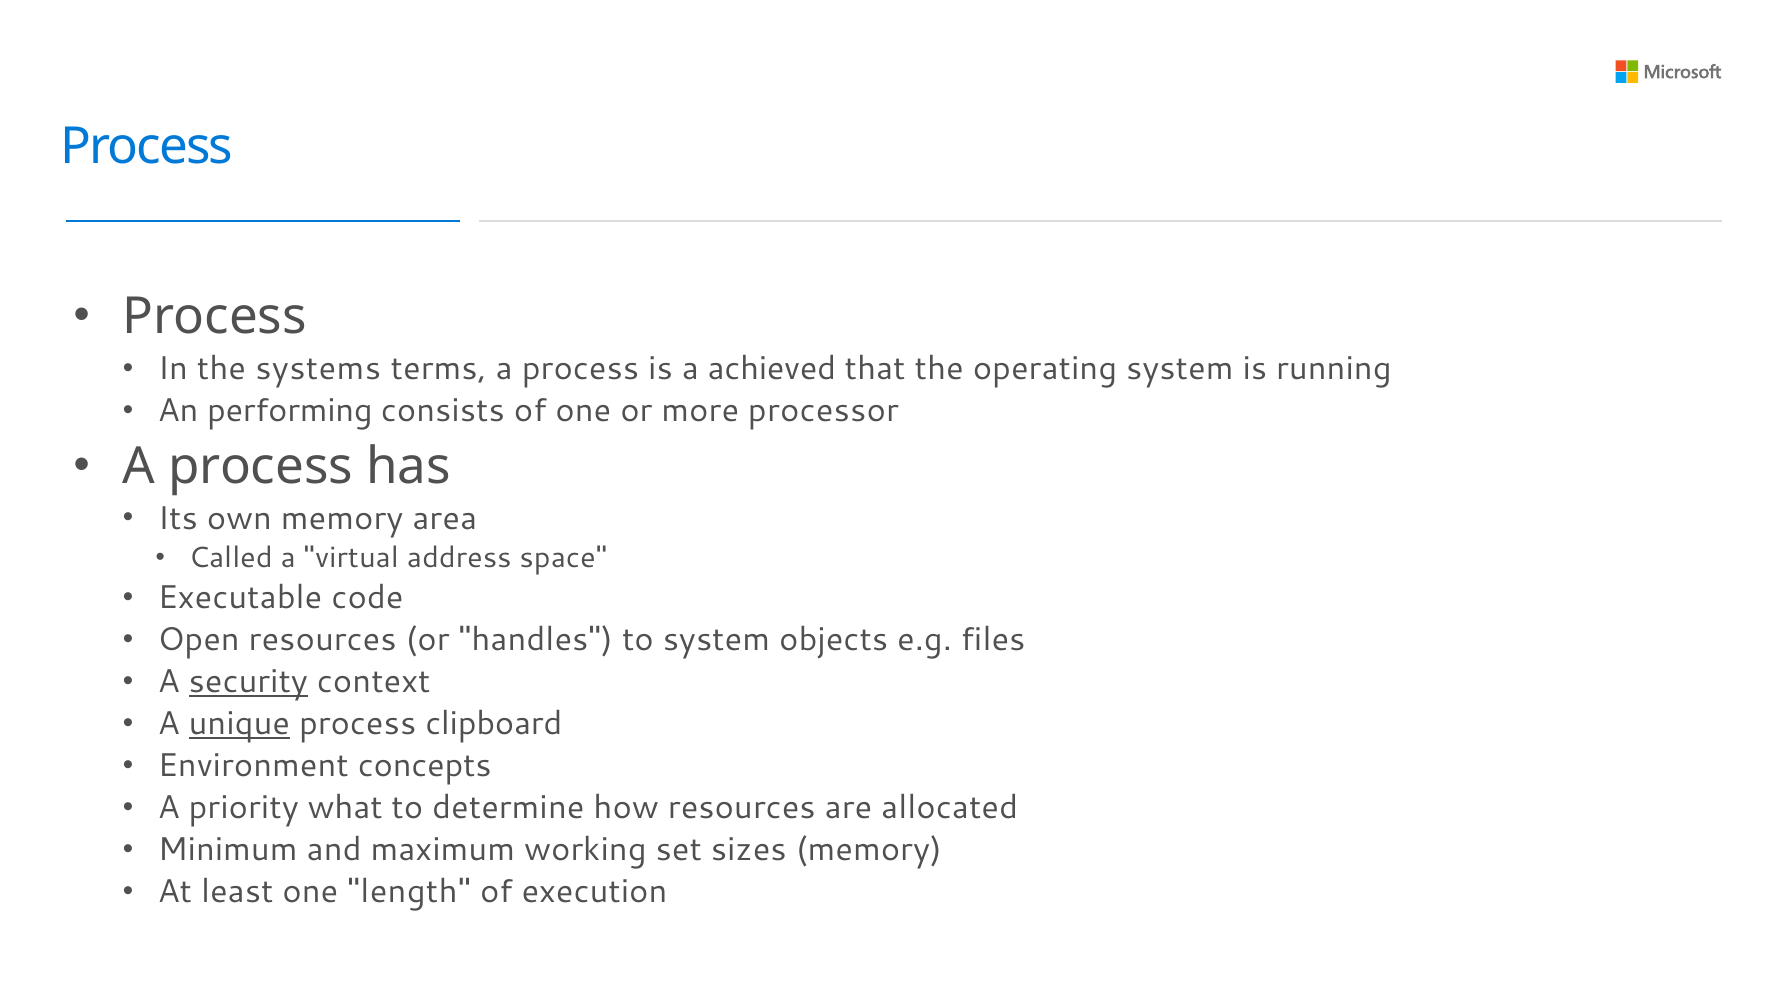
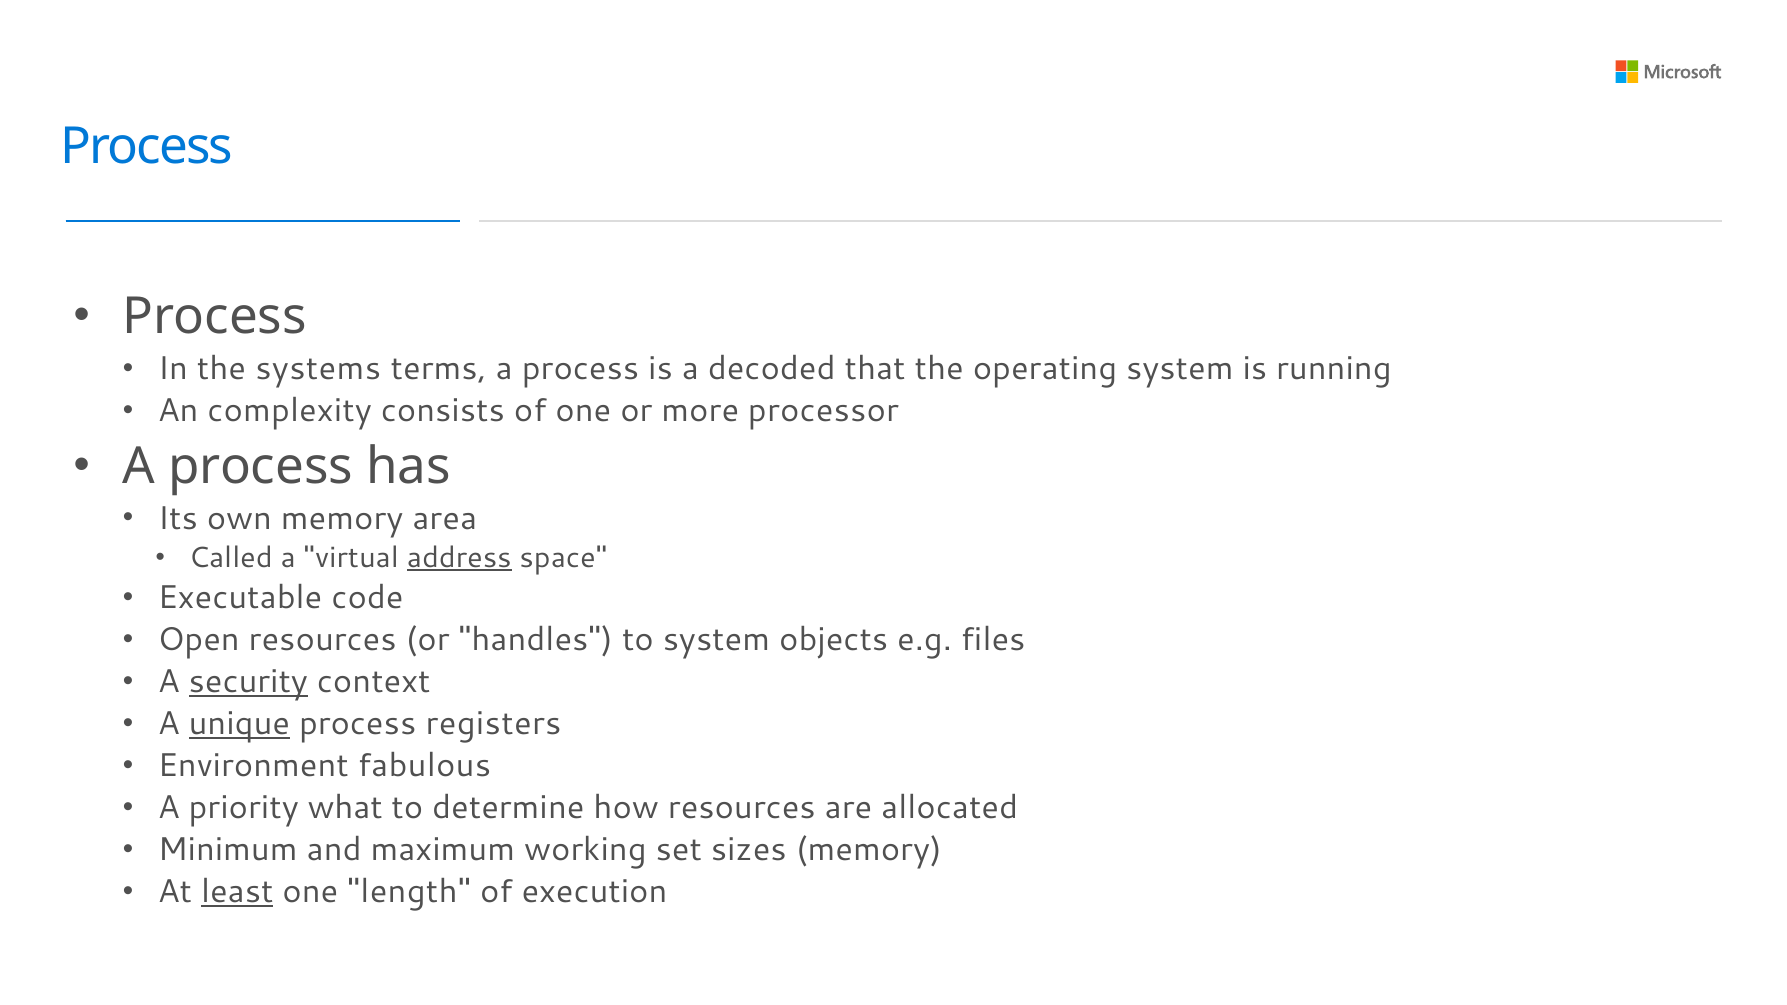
achieved: achieved -> decoded (772, 369)
performing: performing -> complexity (290, 411)
address underline: none -> present (459, 558)
clipboard: clipboard -> registers (494, 724)
concepts: concepts -> fabulous (424, 766)
least underline: none -> present (237, 892)
